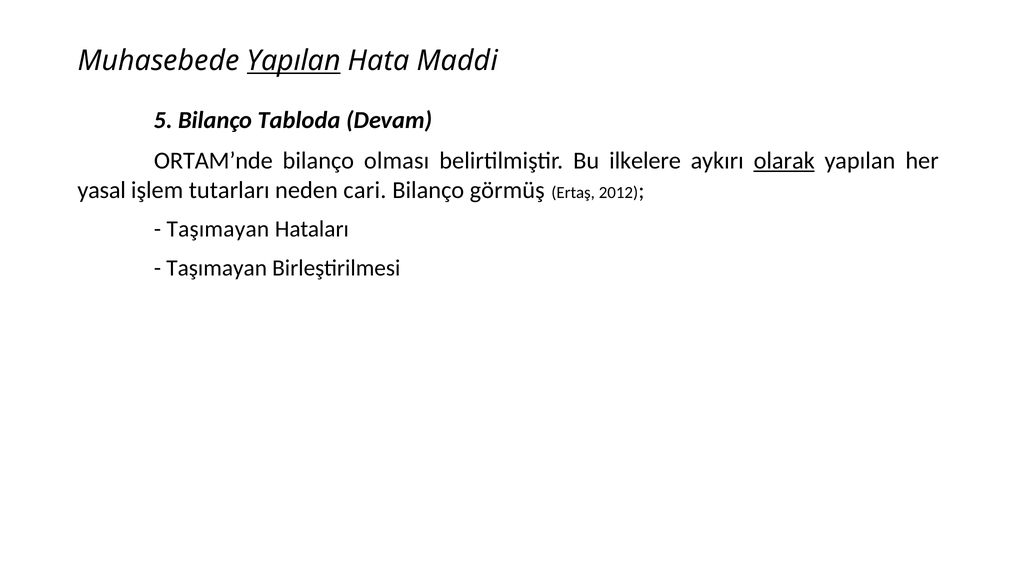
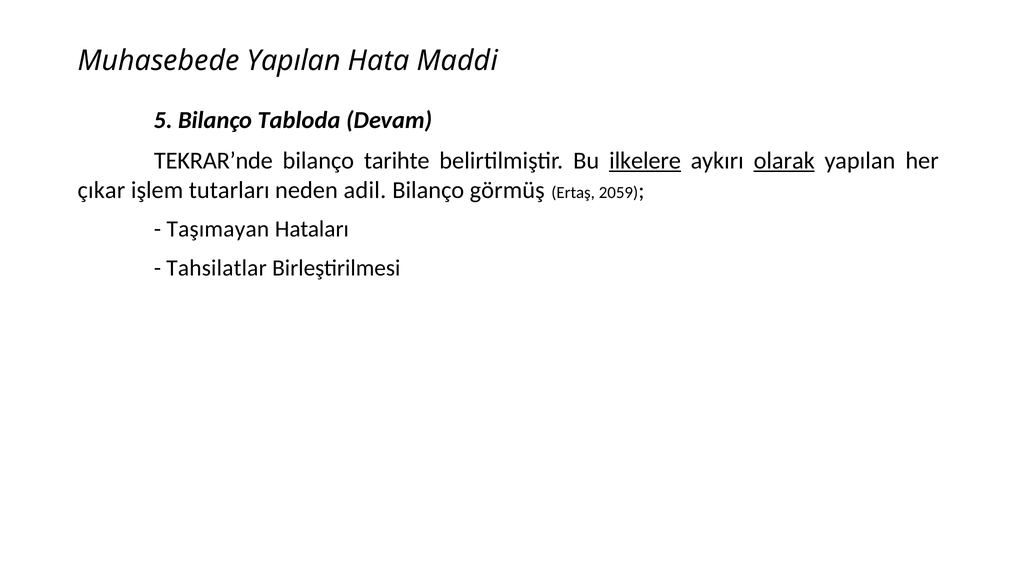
Yapılan underline: present -> none (294, 61)
ORTAM’nde: ORTAM’nde -> TEKRAR’nde (213, 161)
olması: olması -> tarihte (397, 161)
ilkelere underline: none -> present (645, 161)
yasal: yasal -> çıkar (101, 190)
cari: cari -> adil (365, 190)
2012: 2012 -> 2059 (618, 192)
Taşımayan: Taşımayan -> Tahsilatlar (217, 268)
